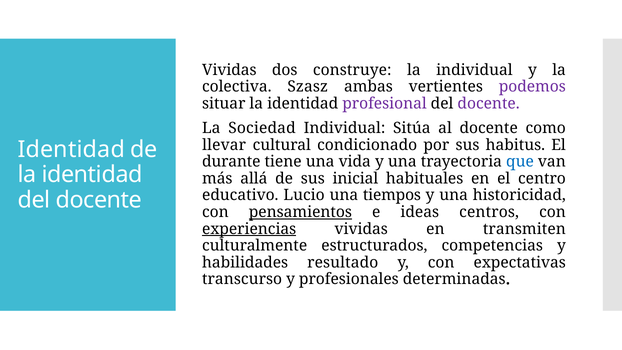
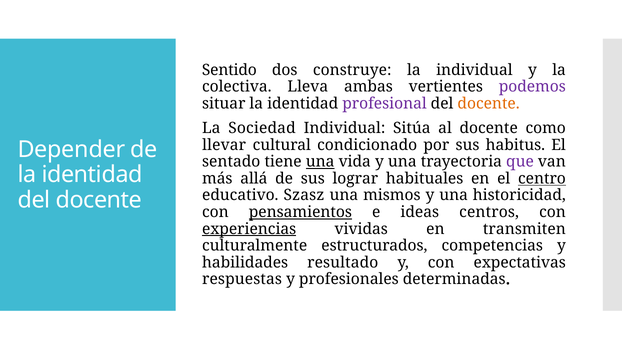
Vividas: Vividas -> Sentido (229, 70)
Szasz: Szasz -> Lleva (308, 87)
docente colour: purple -> orange (489, 104)
Identidad: Identidad -> Depender (71, 149)
durante: durante -> sentado (231, 162)
una underline: none -> present (320, 162)
que colour: blue -> purple (520, 162)
inicial: inicial -> lograr (355, 178)
centro underline: none -> present (542, 178)
Lucio: Lucio -> Szasz (304, 195)
tiempos: tiempos -> mismos (392, 195)
transcurso: transcurso -> respuestas (242, 279)
